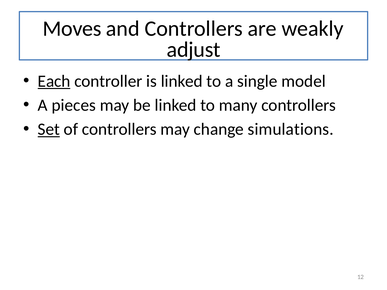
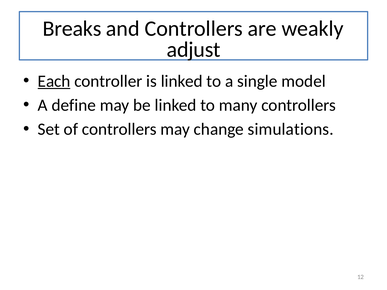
Moves: Moves -> Breaks (72, 29)
pieces: pieces -> define (74, 105)
Set underline: present -> none (49, 129)
